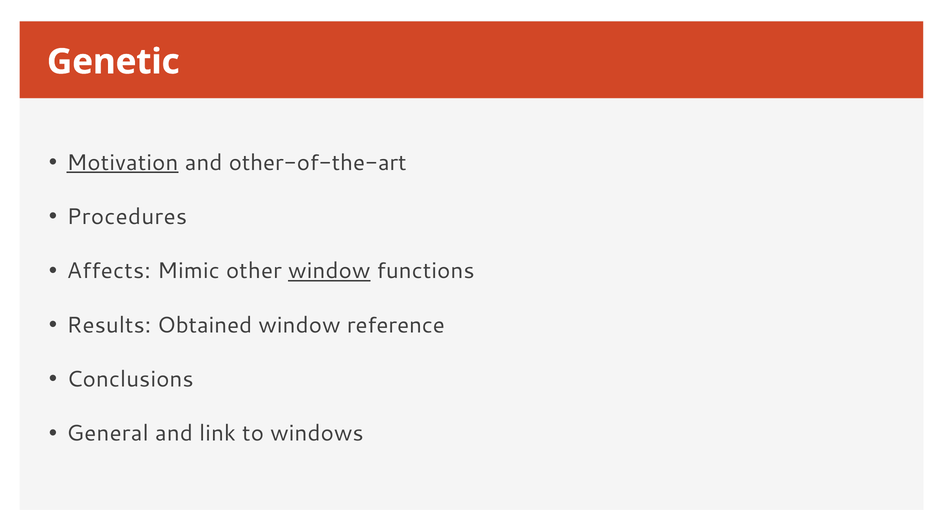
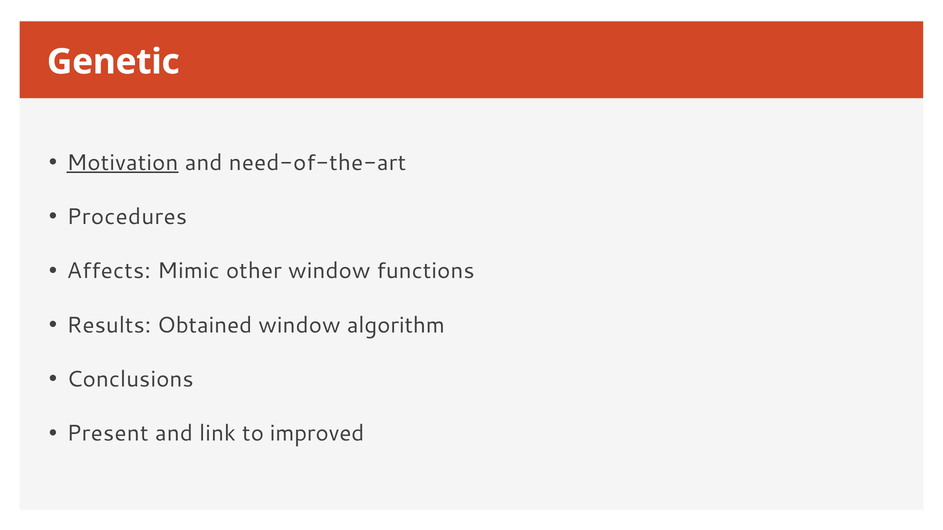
other-of-the-art: other-of-the-art -> need-of-the-art (317, 163)
window underline: present -> none (329, 271)
reference: reference -> algorithm (396, 325)
General: General -> Present (108, 434)
windows: windows -> improved (317, 434)
